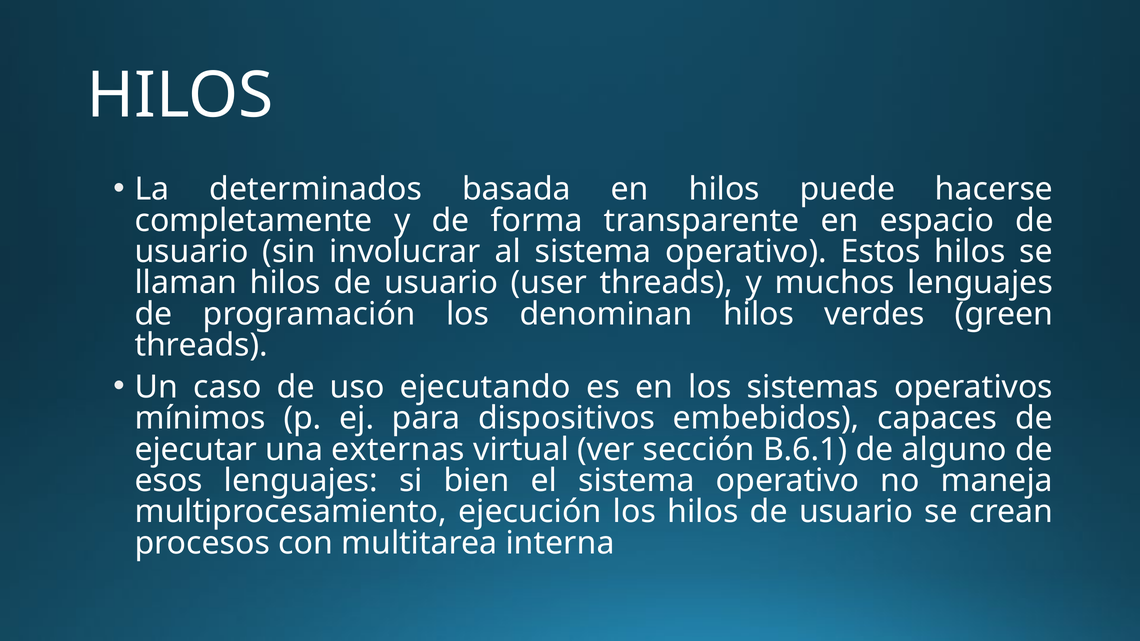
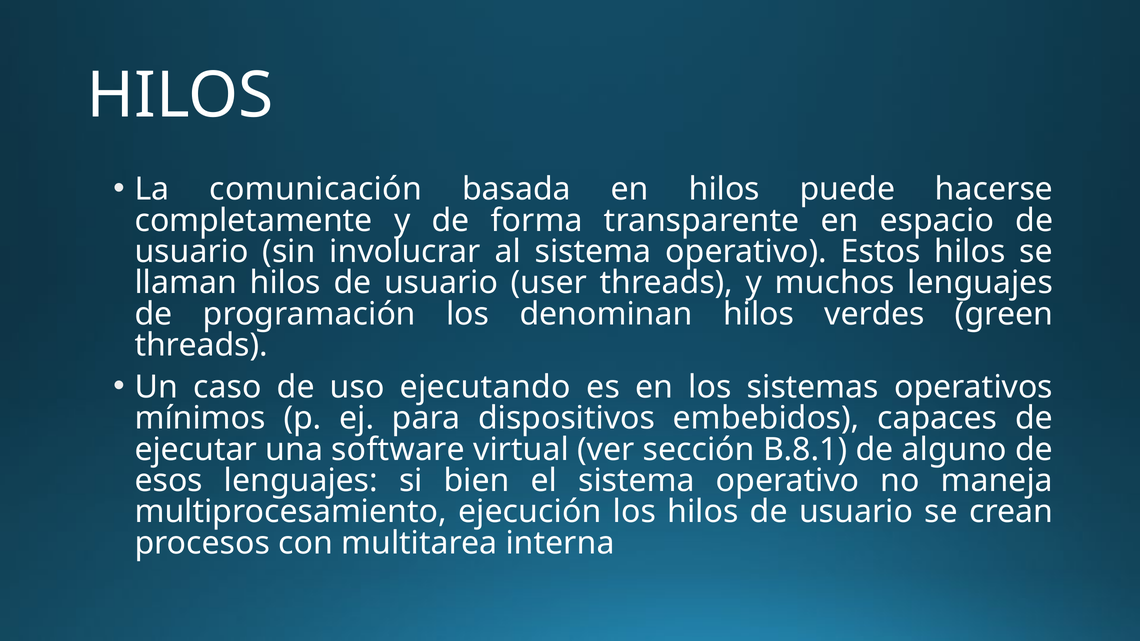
determinados: determinados -> comunicación (316, 189)
externas: externas -> software (398, 450)
B.6.1: B.6.1 -> B.8.1 (805, 450)
